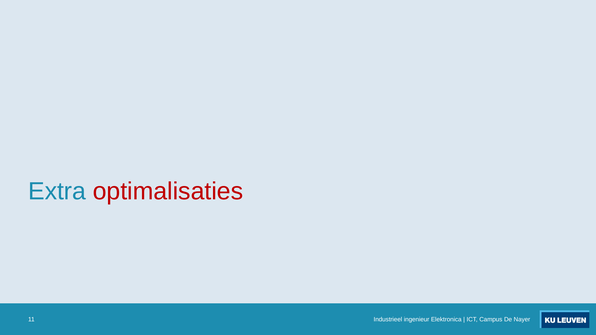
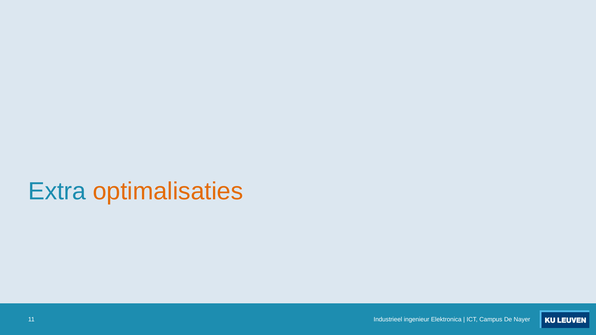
optimalisaties colour: red -> orange (168, 191)
